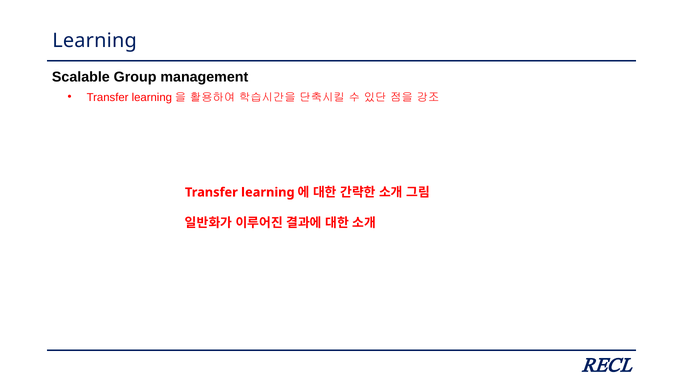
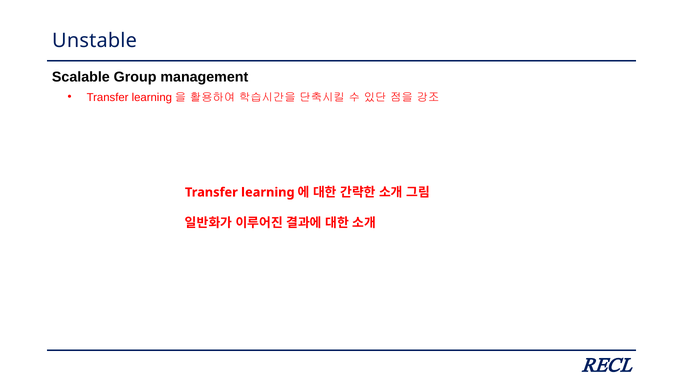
Learning: Learning -> Unstable (95, 40)
